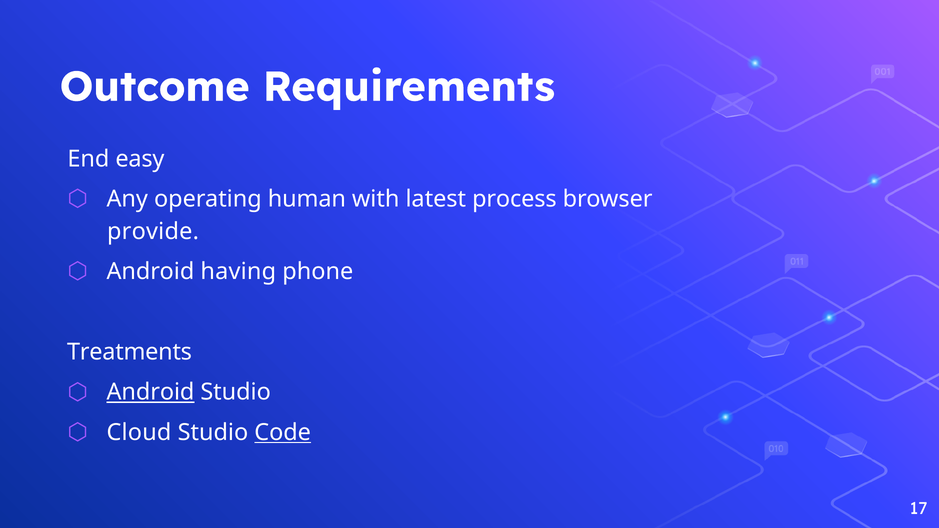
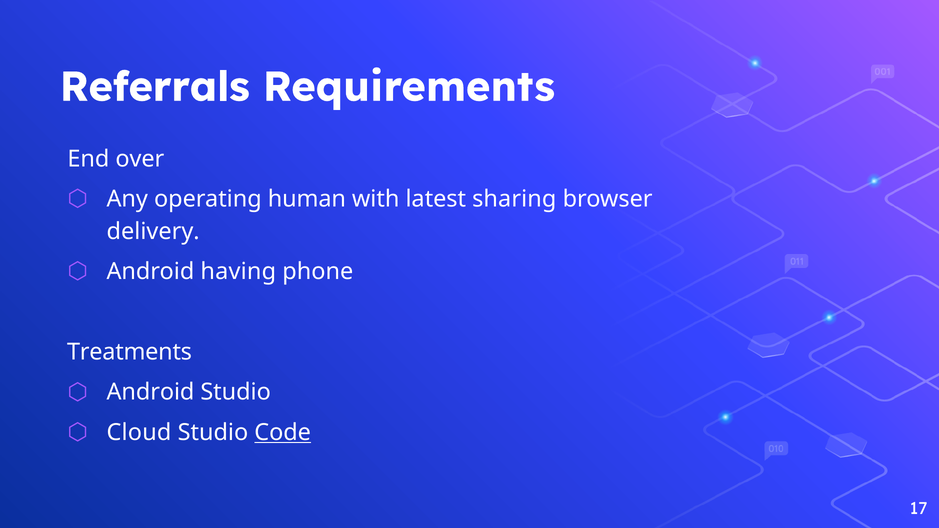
Outcome: Outcome -> Referrals (155, 87)
easy: easy -> over (140, 159)
process: process -> sharing (514, 199)
provide: provide -> delivery (153, 231)
Android underline: present -> none (150, 392)
